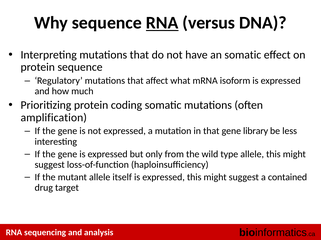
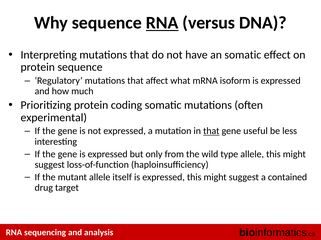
amplification: amplification -> experimental (54, 118)
that underline: none -> present (211, 131)
library: library -> useful (256, 131)
